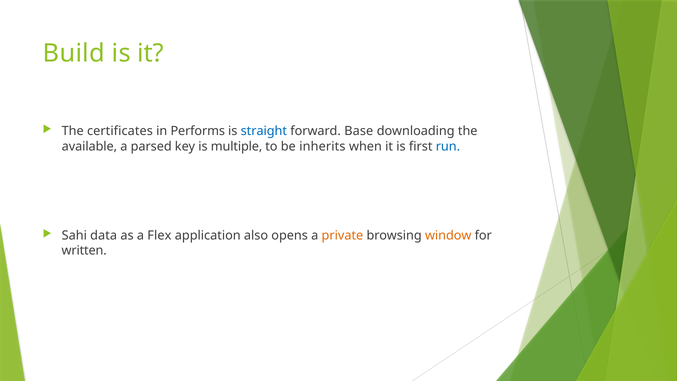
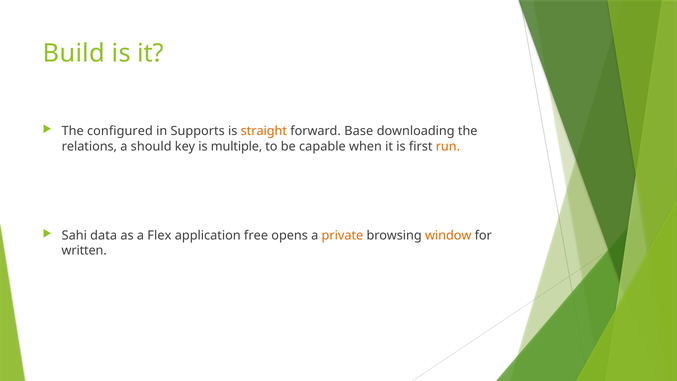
certificates: certificates -> configured (120, 131)
Performs: Performs -> Supports (198, 131)
straight colour: blue -> orange (264, 131)
available: available -> relations (89, 146)
parsed: parsed -> should (151, 146)
inherits: inherits -> capable (322, 146)
run colour: blue -> orange (448, 146)
also: also -> free (256, 235)
